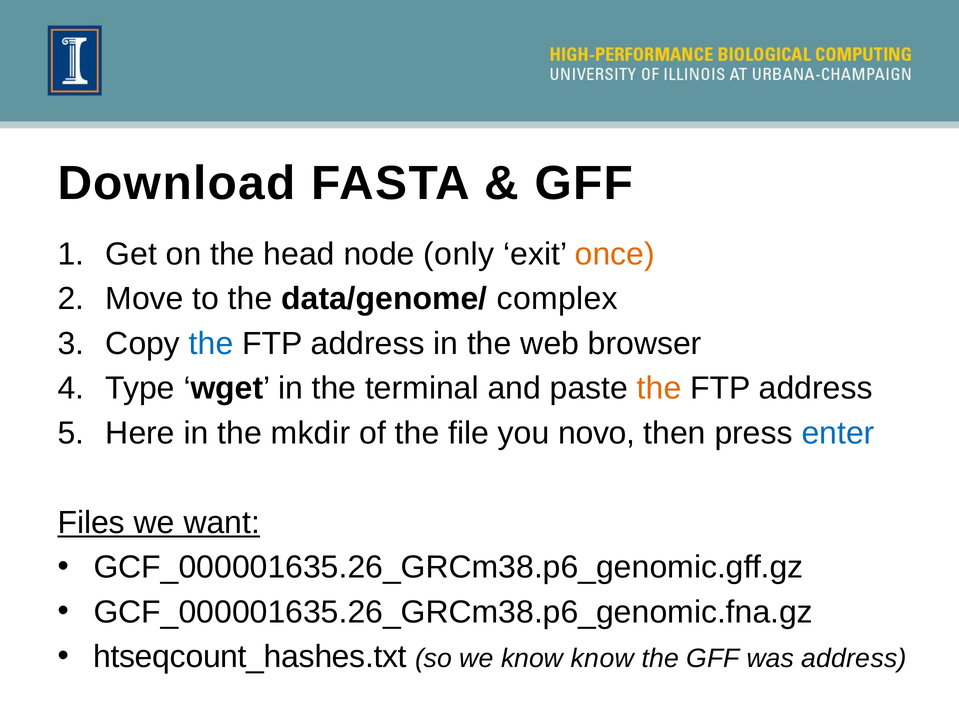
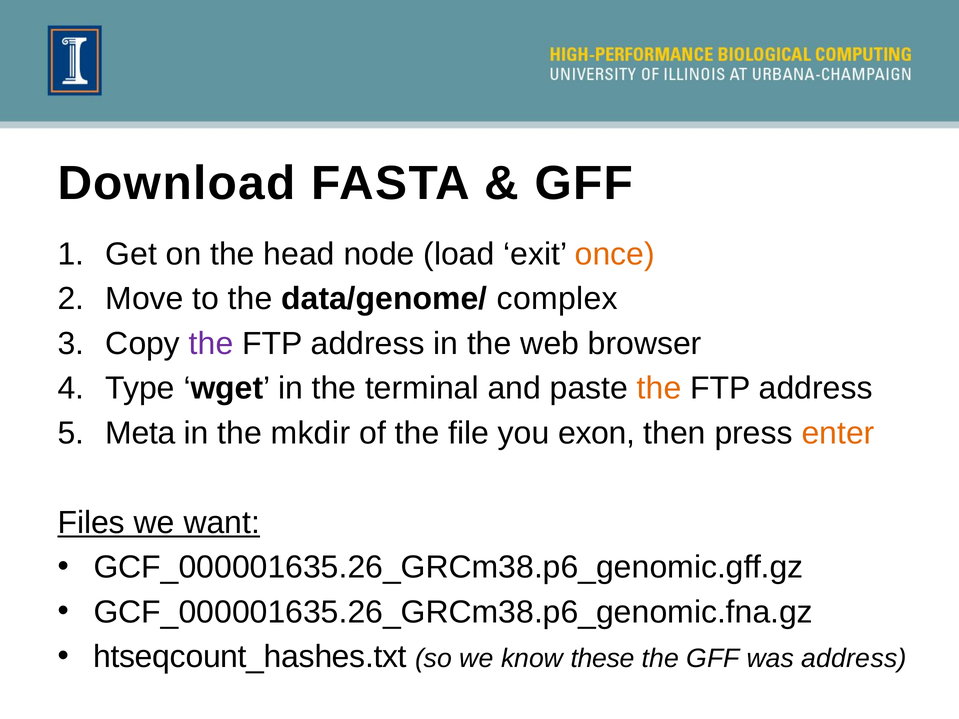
only: only -> load (459, 254)
the colour: blue -> purple (211, 344)
Here: Here -> Meta (140, 433)
novo: novo -> exon (597, 433)
enter colour: blue -> orange (838, 433)
know know: know -> these (603, 659)
